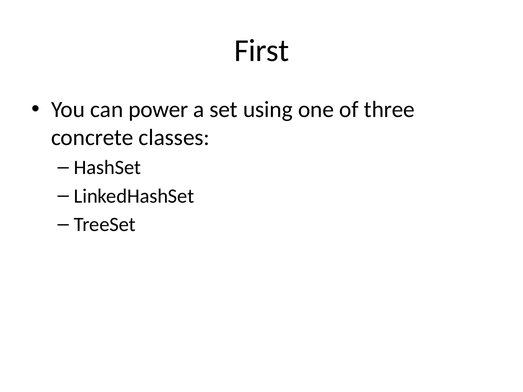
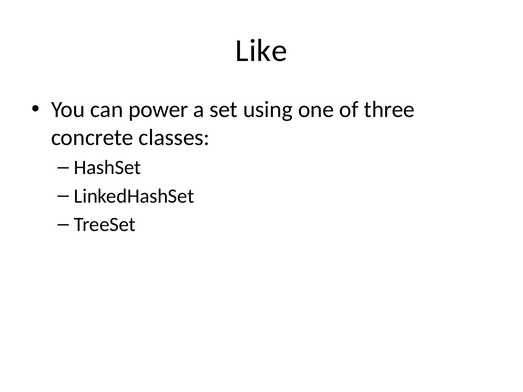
First: First -> Like (261, 51)
